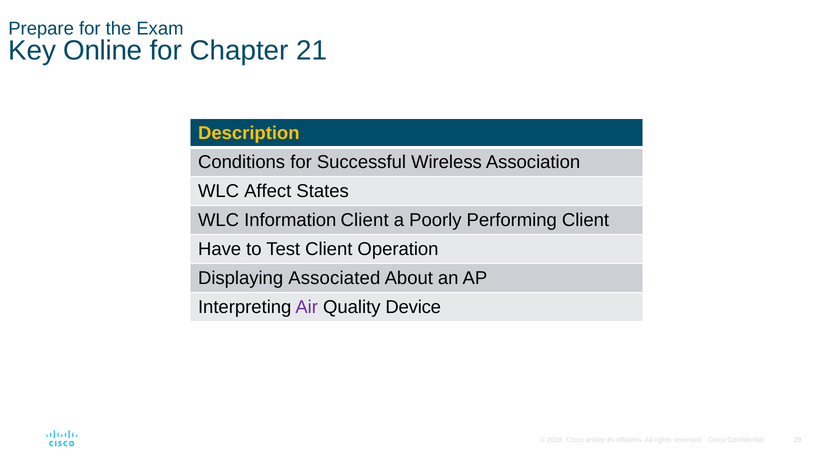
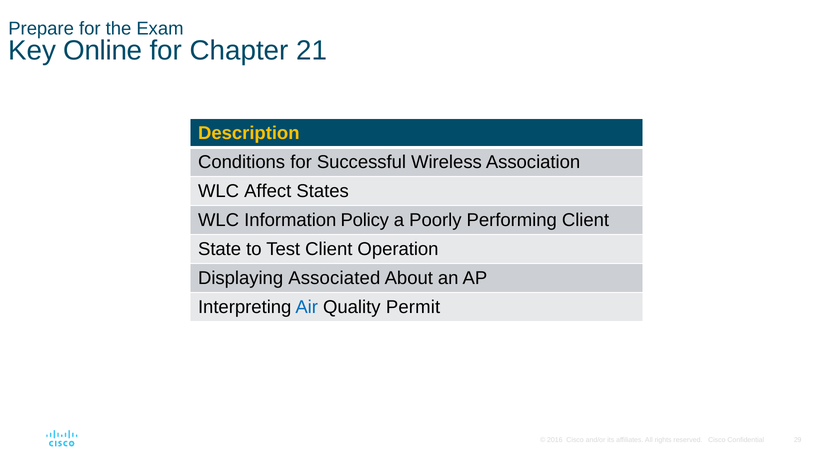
Information Client: Client -> Policy (365, 220)
Have: Have -> State (220, 249)
Air colour: purple -> blue (307, 307)
Device: Device -> Permit (413, 307)
